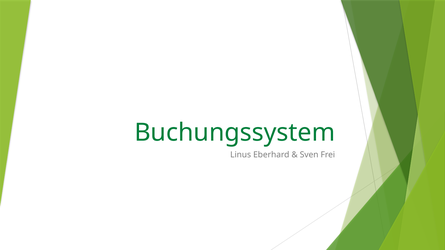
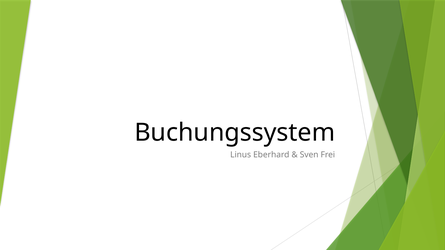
Buchungssystem colour: green -> black (235, 133)
